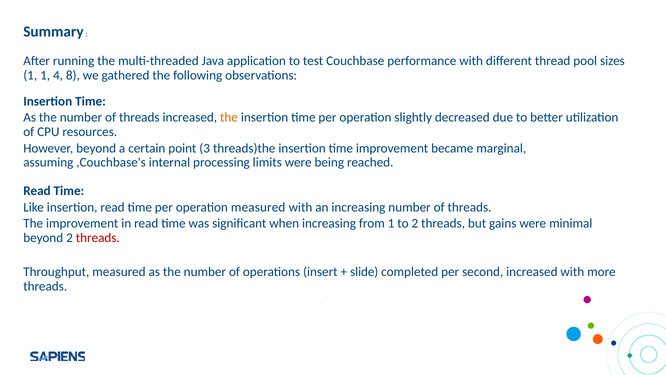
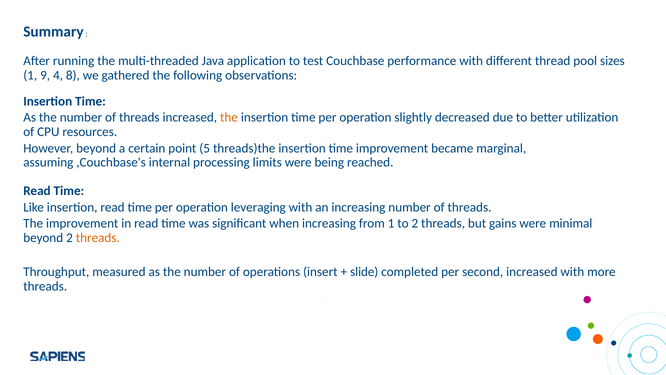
1 1: 1 -> 9 (45, 75)
3: 3 -> 5 (205, 148)
operation measured: measured -> leveraging (258, 207)
threads colour: red -> orange (98, 238)
